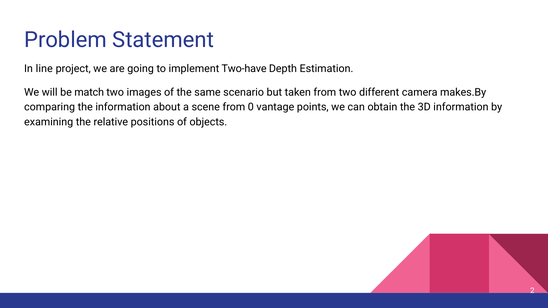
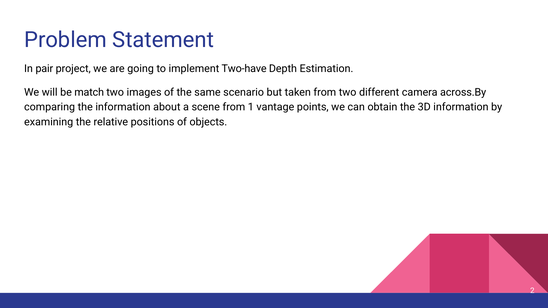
line: line -> pair (44, 69)
makes.By: makes.By -> across.By (463, 92)
0: 0 -> 1 (251, 107)
